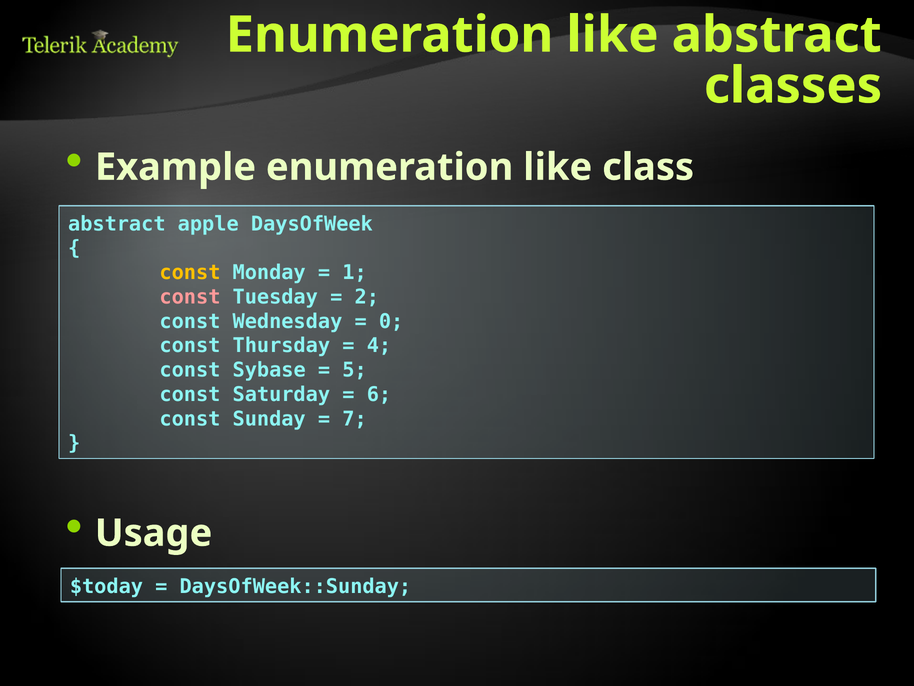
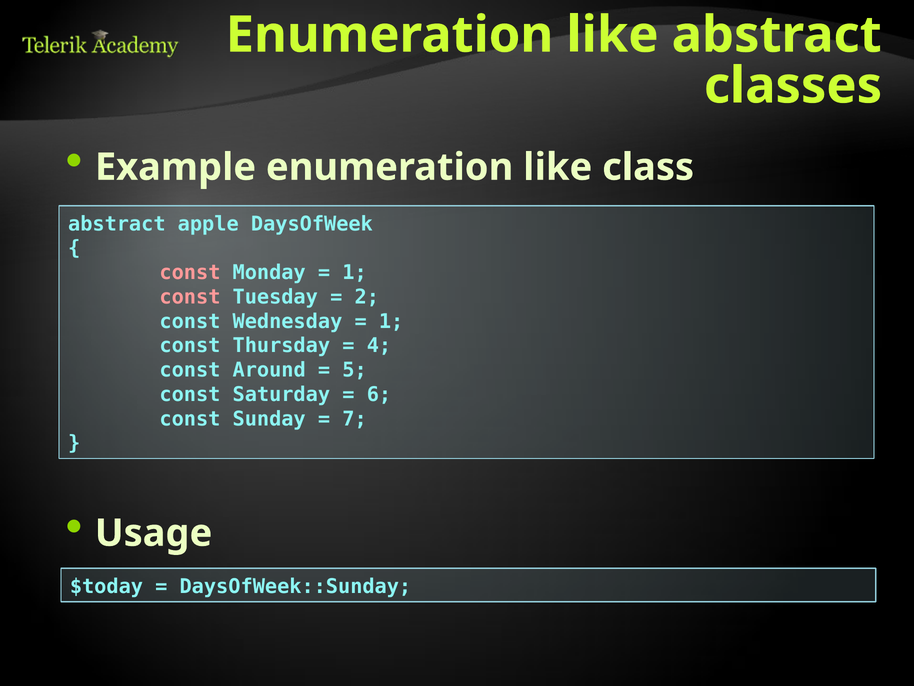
const colour: yellow -> pink (190, 272)
0: 0 -> 1 (391, 321)
Sybase: Sybase -> Around (269, 370)
